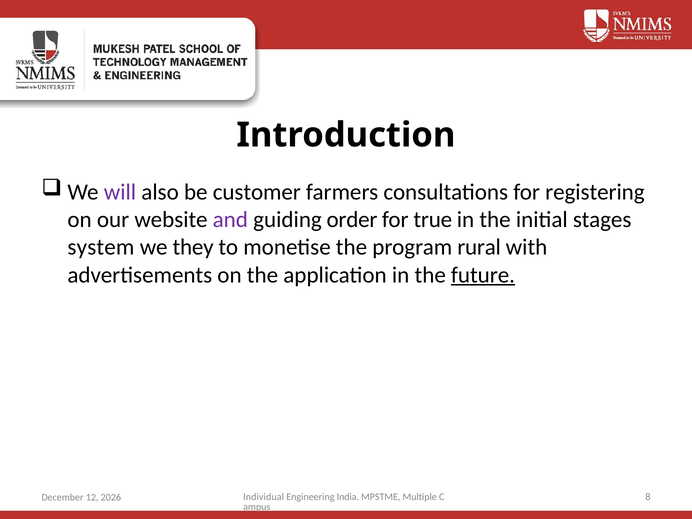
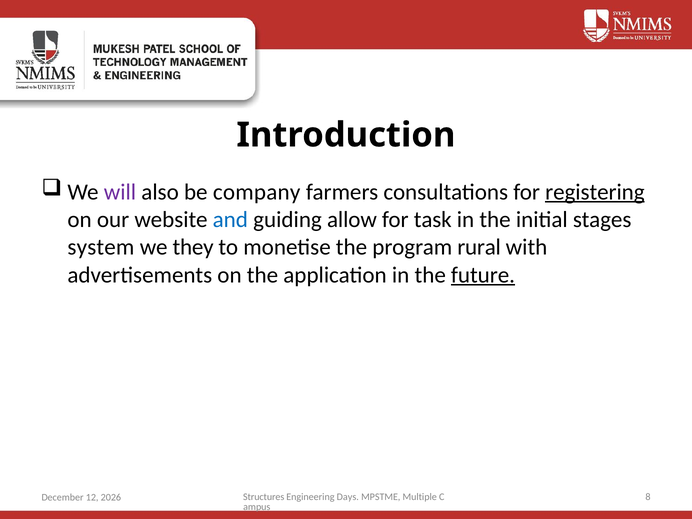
customer: customer -> company (257, 192)
registering underline: none -> present (595, 192)
and colour: purple -> blue (230, 220)
order: order -> allow (352, 220)
true: true -> task (433, 220)
Individual: Individual -> Structures (264, 497)
India: India -> Days (348, 497)
